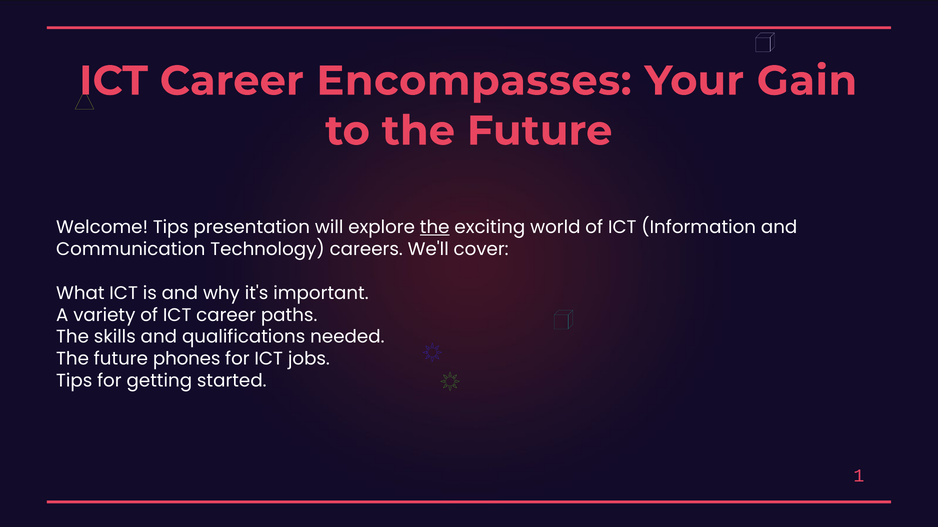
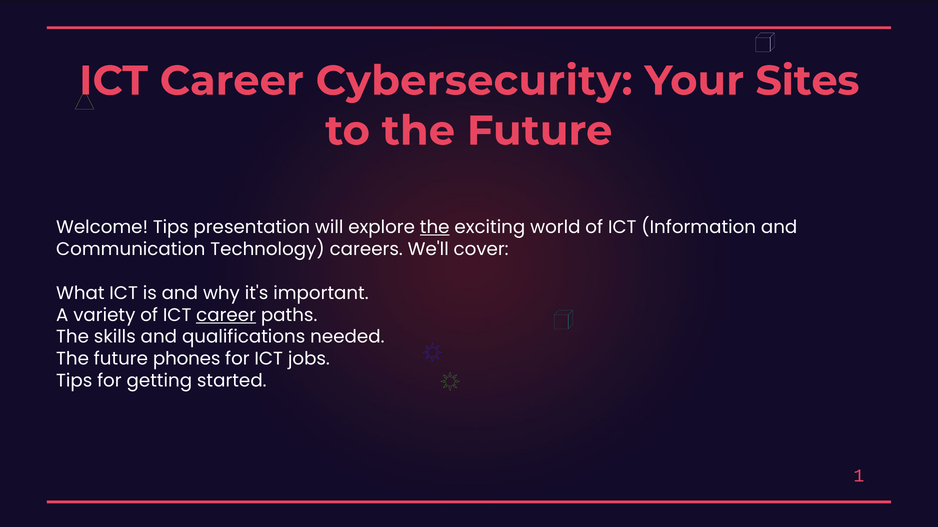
Encompasses: Encompasses -> Cybersecurity (474, 81)
Gain: Gain -> Sites (807, 81)
career underline: none -> present (226, 315)
